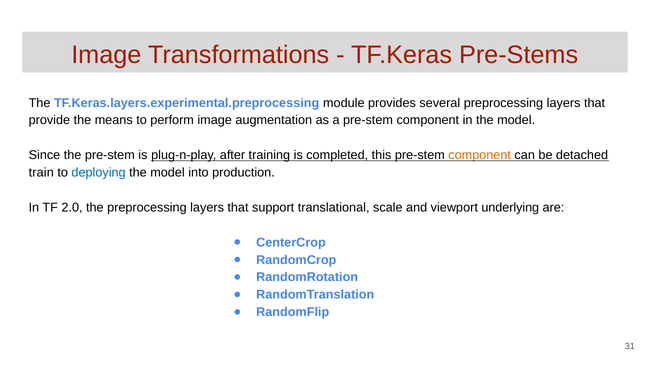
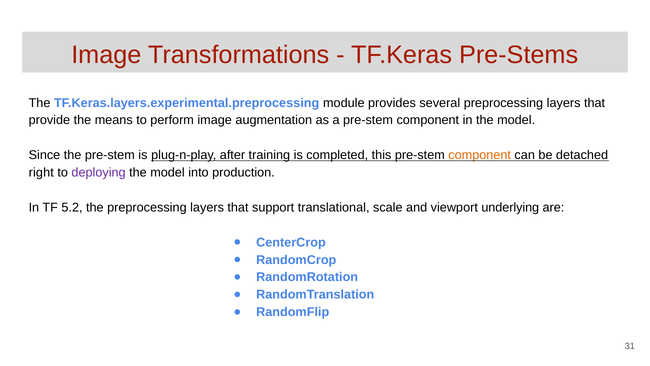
train: train -> right (41, 172)
deploying colour: blue -> purple (99, 172)
2.0: 2.0 -> 5.2 (72, 207)
